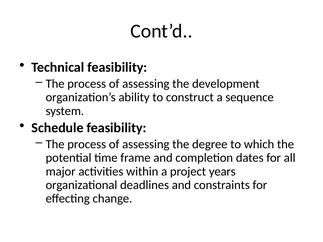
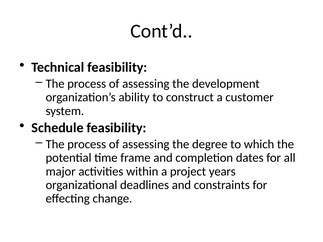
sequence: sequence -> customer (250, 97)
